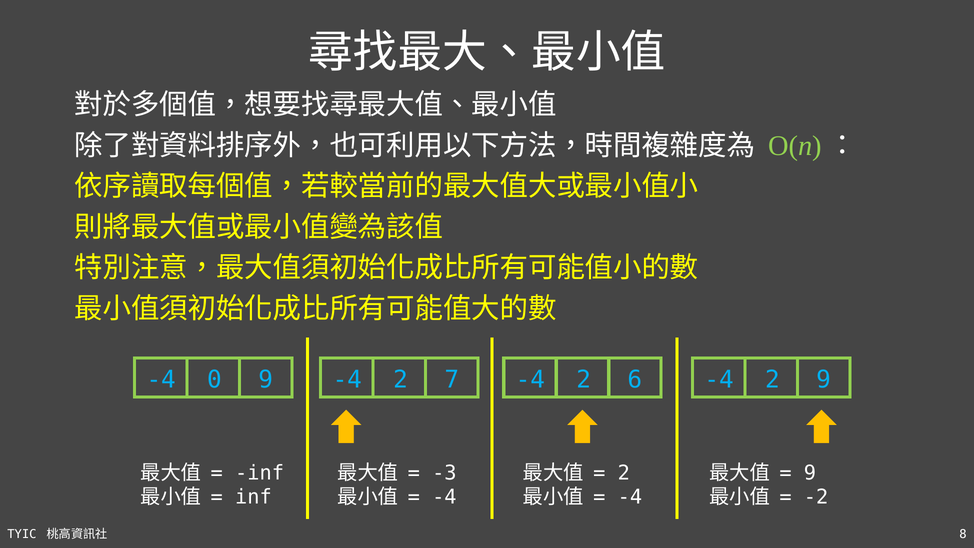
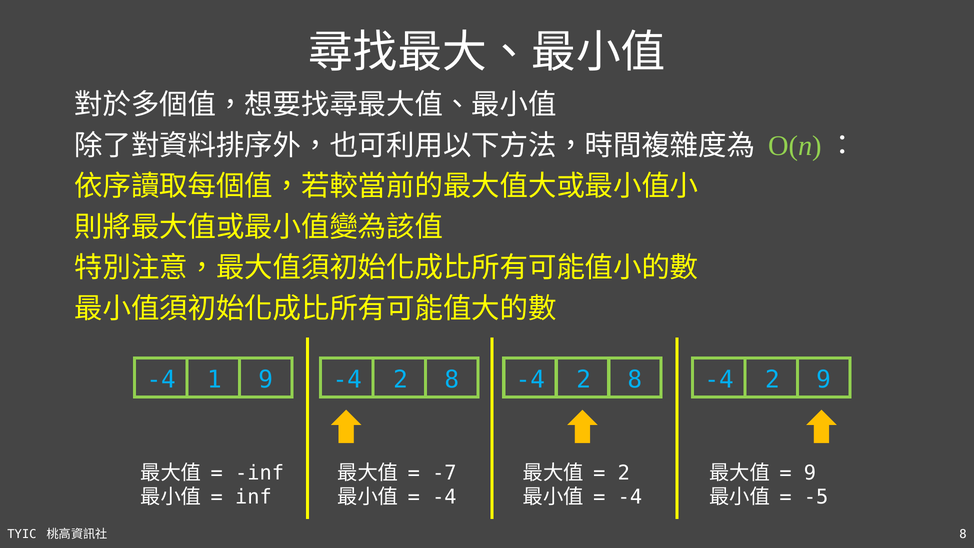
0: 0 -> 1 (214, 379)
7: 7 -> 8 (452, 379)
6: 6 -> 8 (635, 379)
-3: -3 -> -7 (444, 473)
-2: -2 -> -5 (816, 497)
